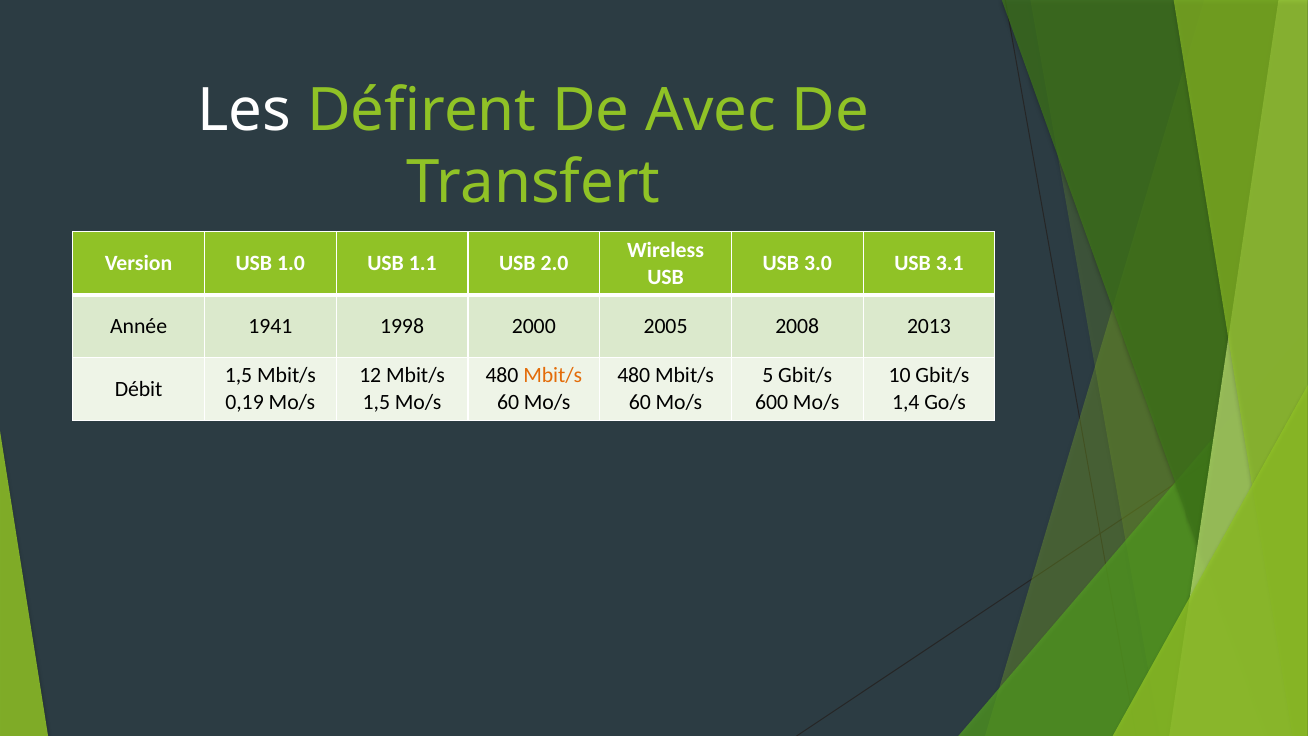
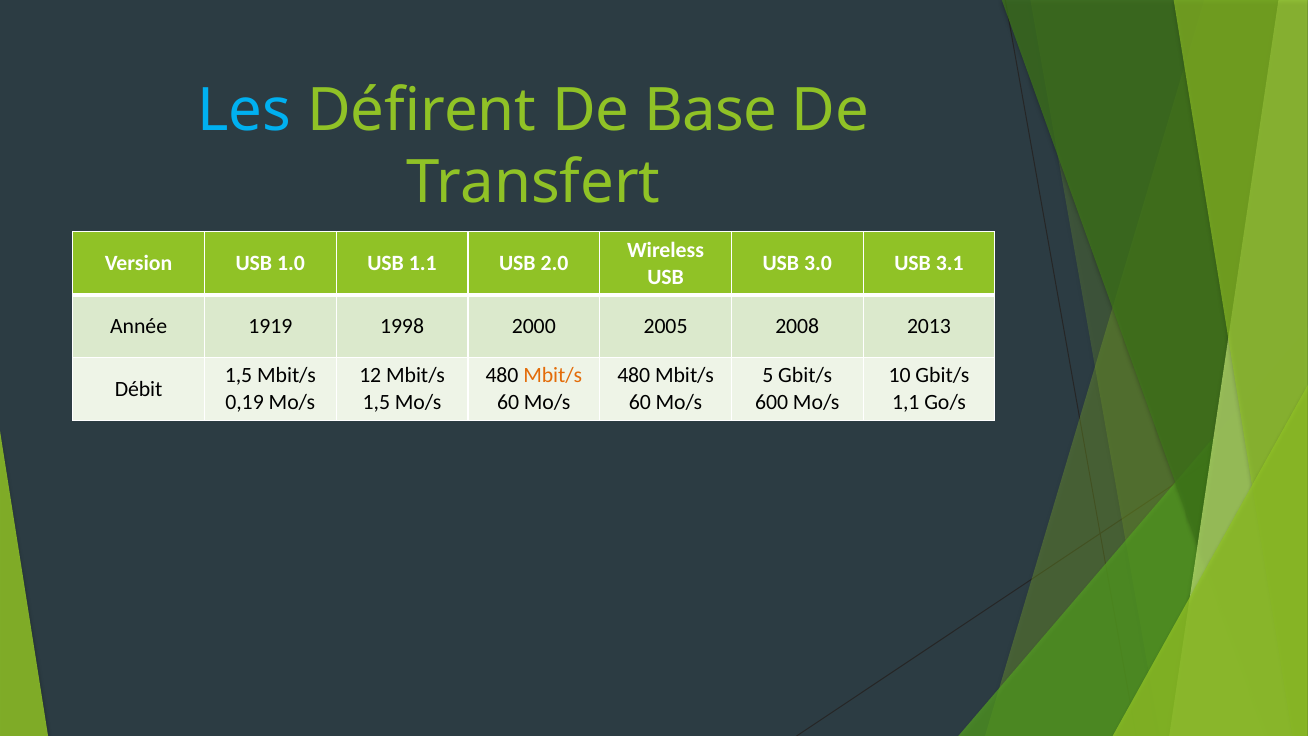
Les colour: white -> light blue (245, 110)
Avec: Avec -> Base (711, 110)
1941: 1941 -> 1919 (270, 326)
1,4: 1,4 -> 1,1 (906, 402)
